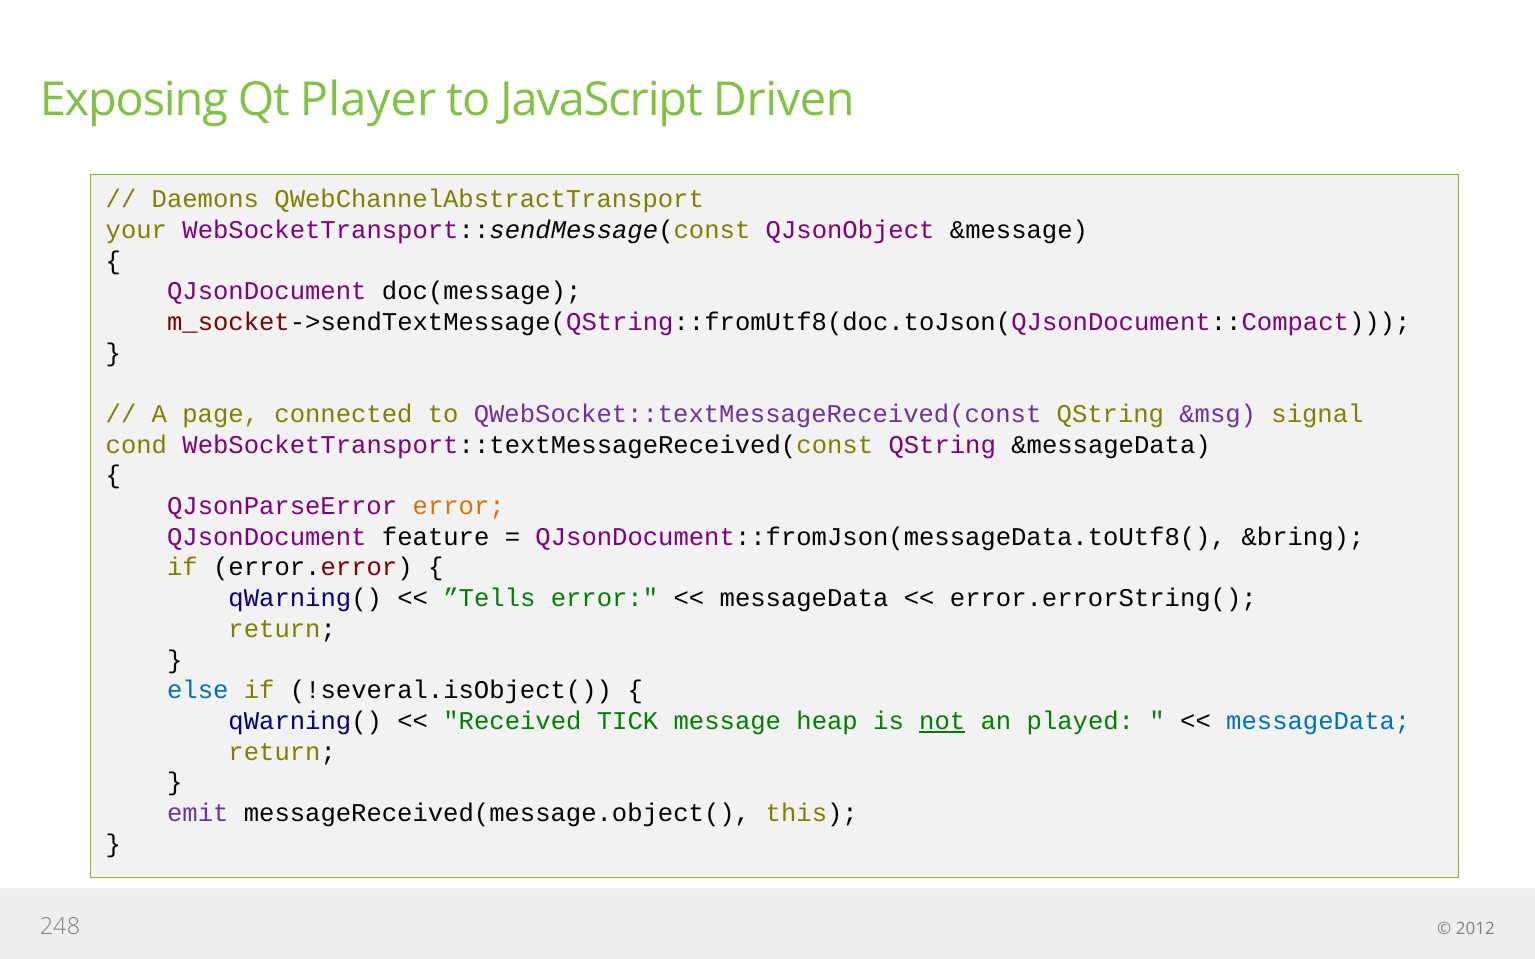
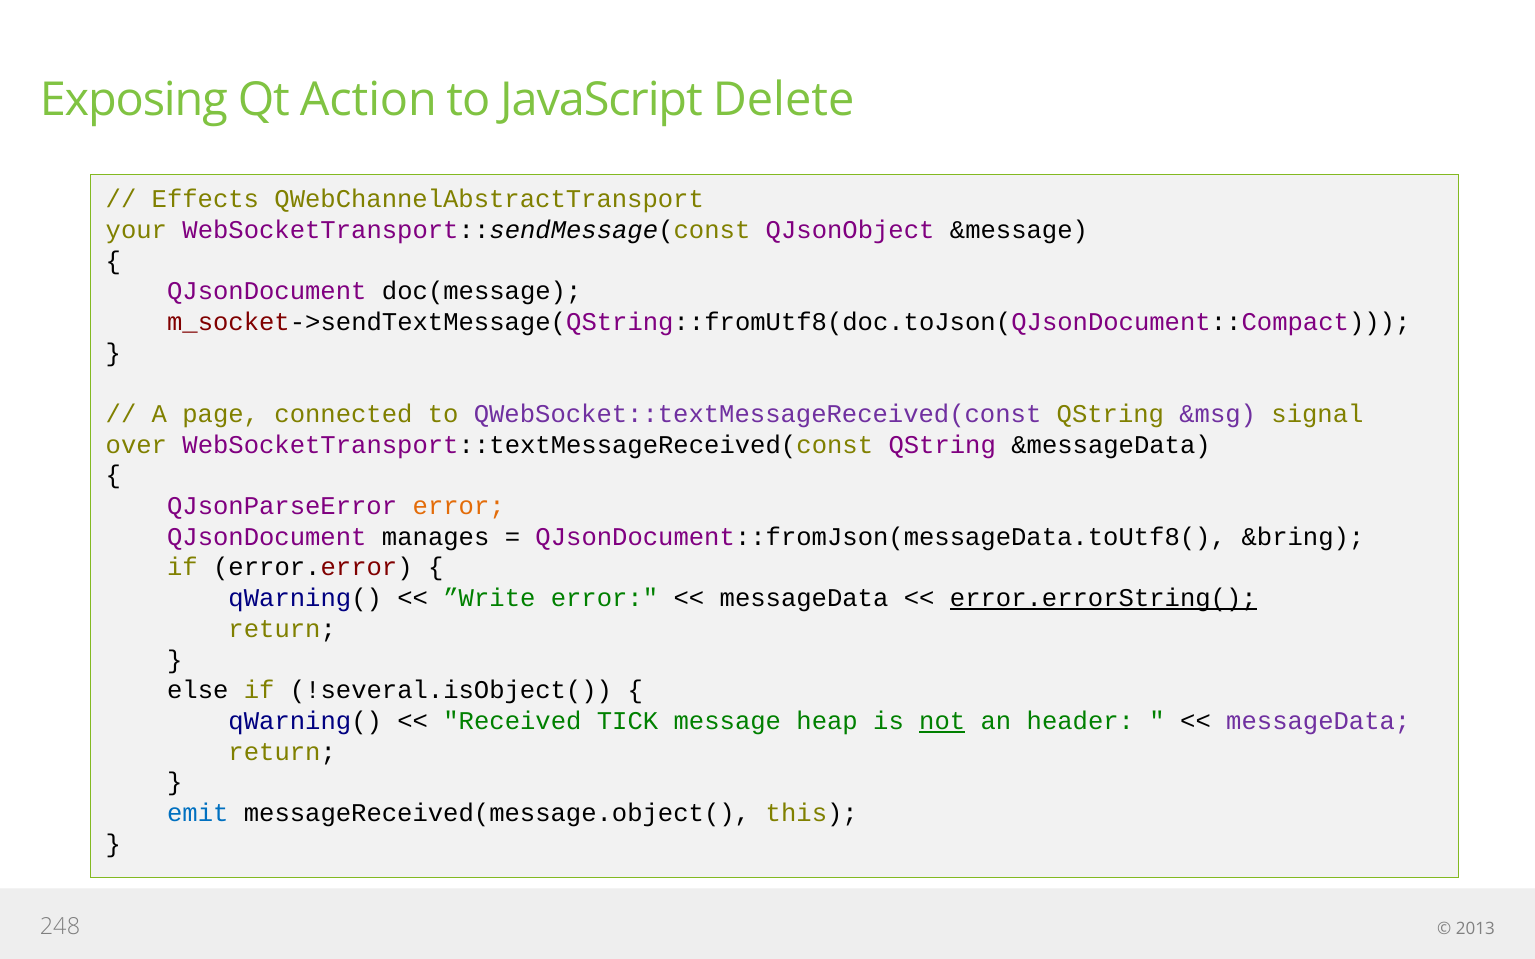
Player: Player -> Action (368, 100)
Driven: Driven -> Delete (784, 100)
Daemons: Daemons -> Effects (205, 199)
cond: cond -> over (136, 445)
feature: feature -> manages (436, 537)
”Tells: ”Tells -> ”Write (489, 598)
error.errorString( underline: none -> present (1103, 598)
else colour: blue -> black (198, 691)
played: played -> header (1080, 721)
messageData colour: blue -> purple (1318, 721)
emit colour: purple -> blue (198, 813)
2012: 2012 -> 2013 (1475, 929)
